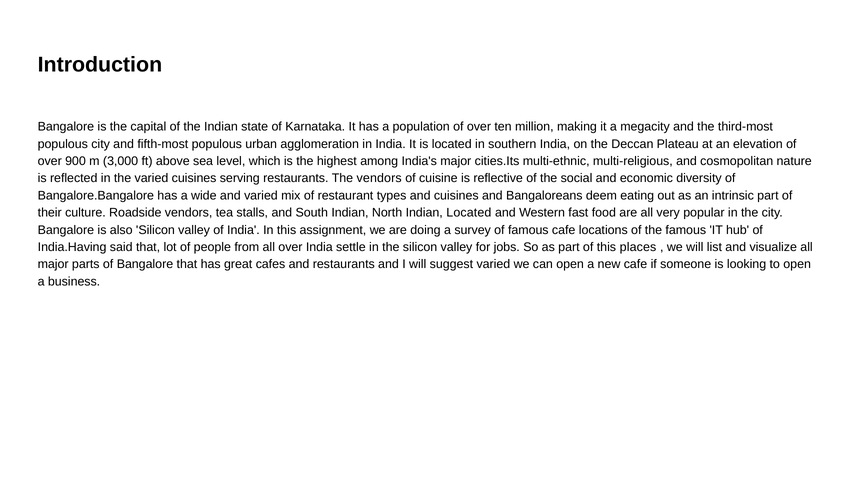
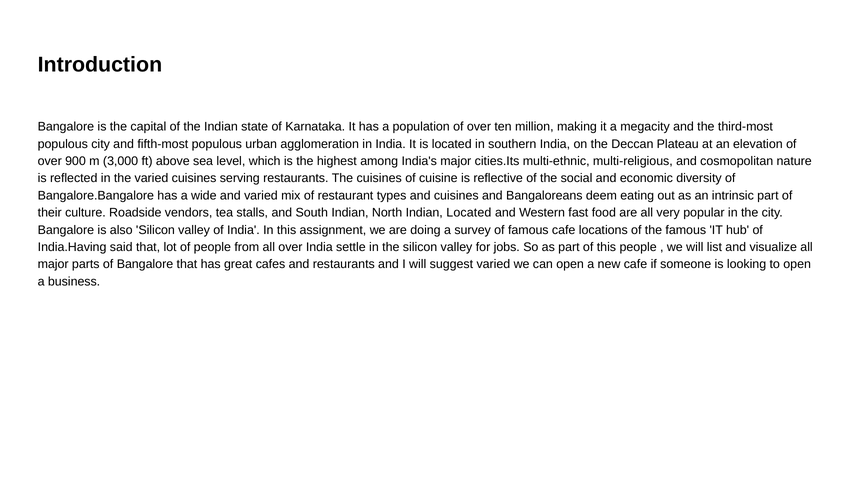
The vendors: vendors -> cuisines (379, 178)
this places: places -> people (638, 247)
